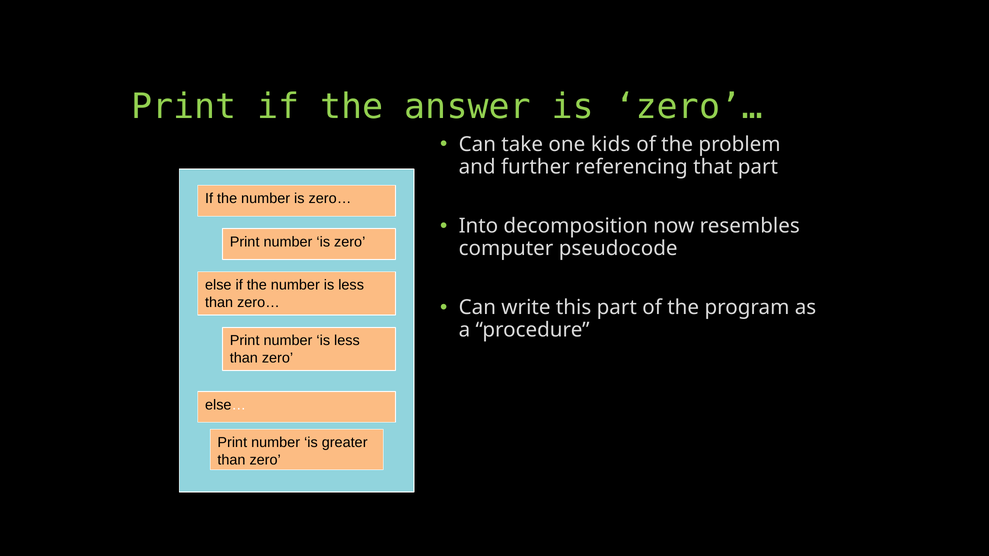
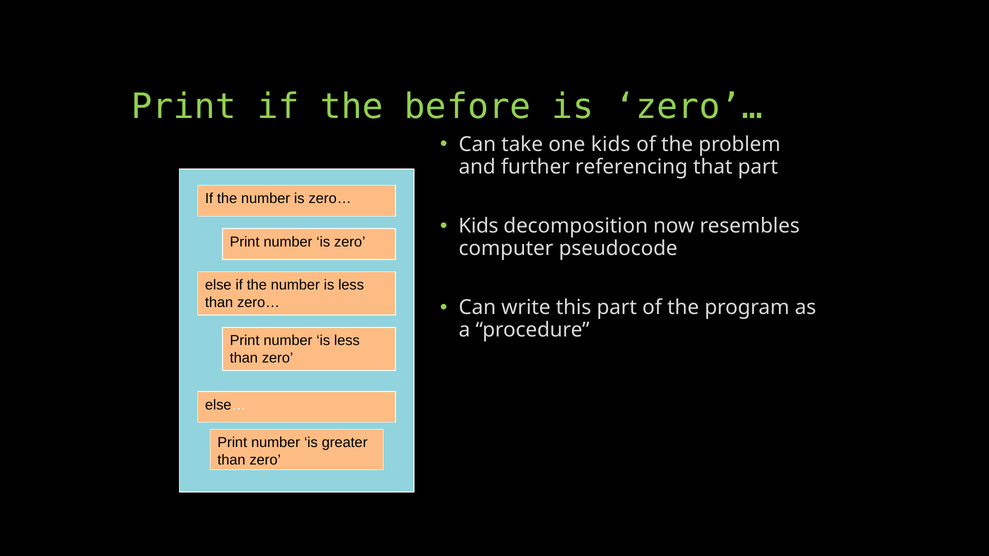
answer: answer -> before (468, 107)
Into: Into -> Kids (478, 226)
